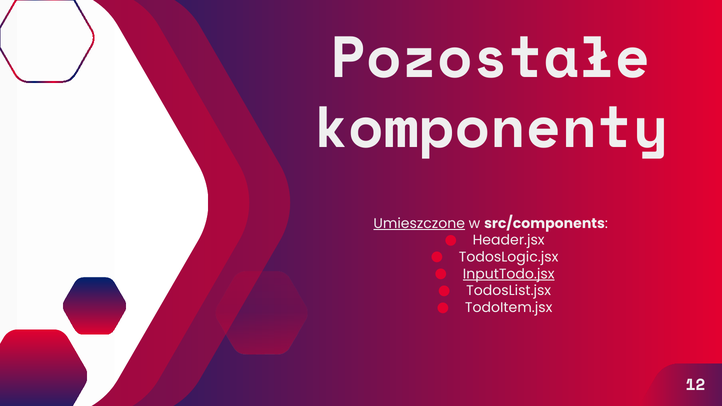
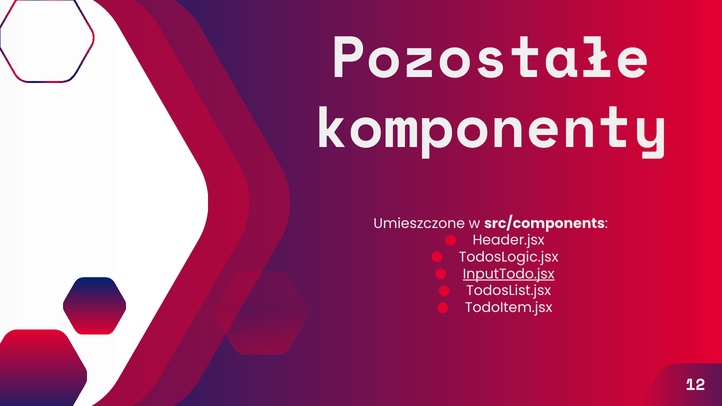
Umieszczone underline: present -> none (419, 223)
